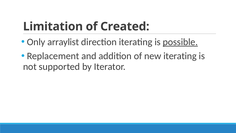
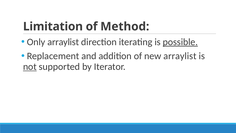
Created: Created -> Method (125, 26)
new iterating: iterating -> arraylist (180, 56)
not underline: none -> present (30, 67)
